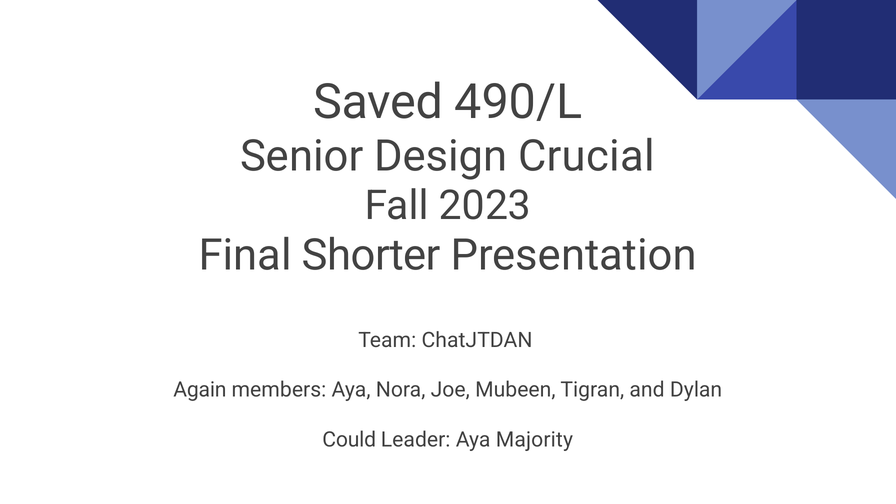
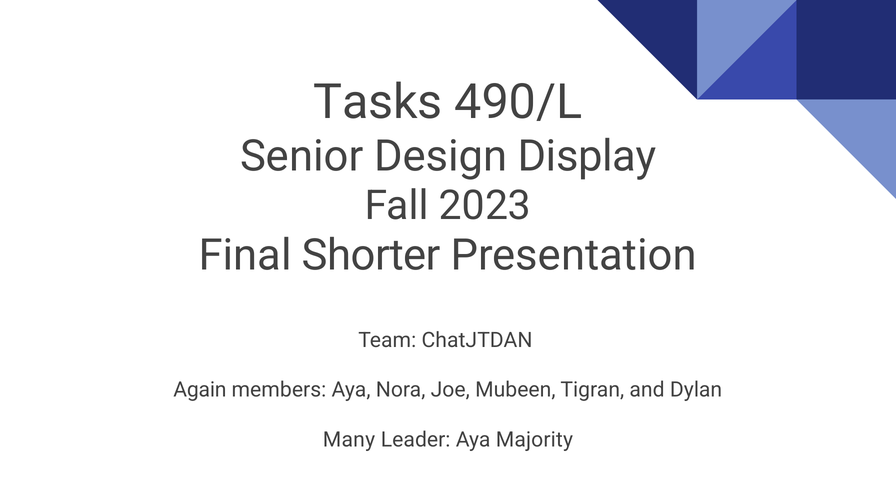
Saved: Saved -> Tasks (378, 102)
Crucial: Crucial -> Display (587, 156)
Could: Could -> Many (349, 440)
